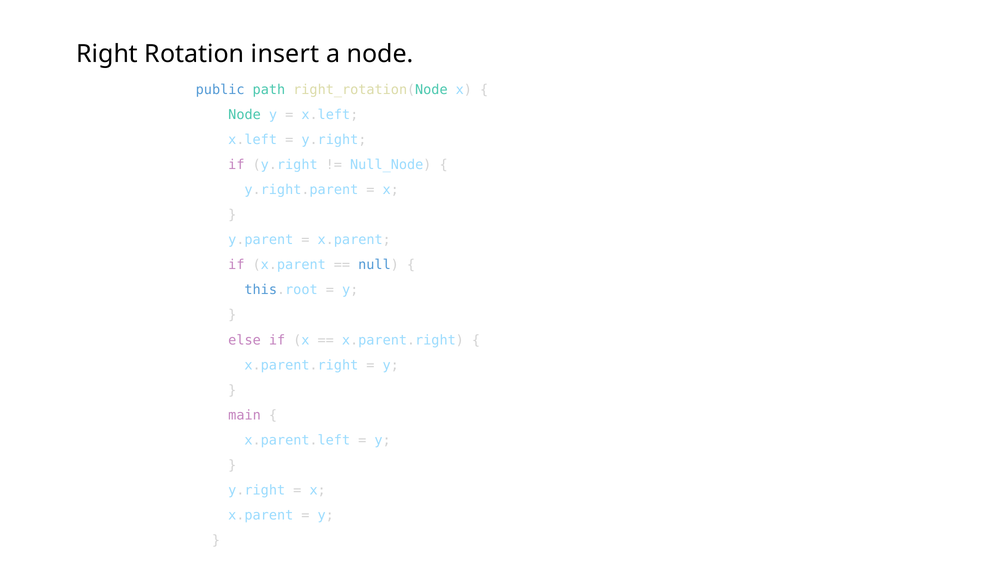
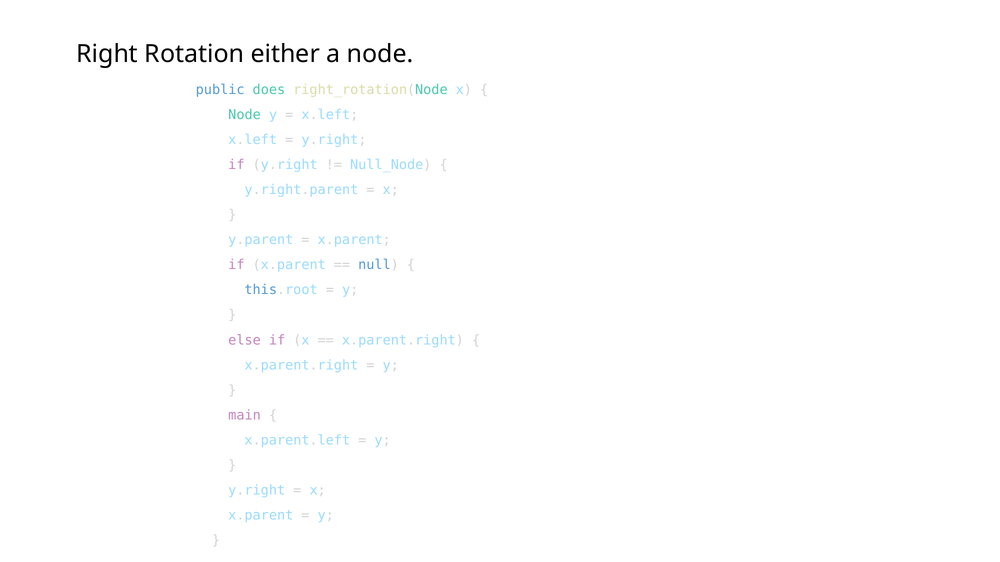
insert: insert -> either (285, 54)
path: path -> does (269, 90)
